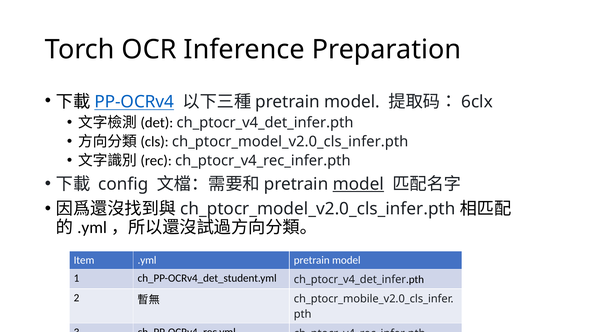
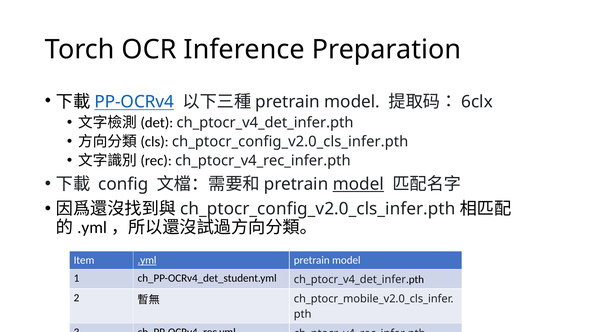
ch_ptocr_model_v2.0_cls_infer.pth: ch_ptocr_model_v2.0_cls_infer.pth -> ch_ptocr_config_v2.0_cls_infer.pth (290, 141)
ch_ptocr_model_v2.0_cls_infer.pth: ch_ptocr_model_v2.0_cls_infer.pth -> ch_ptocr_config_v2.0_cls_infer.pth (318, 208)
.yml underline: none -> present (147, 260)
